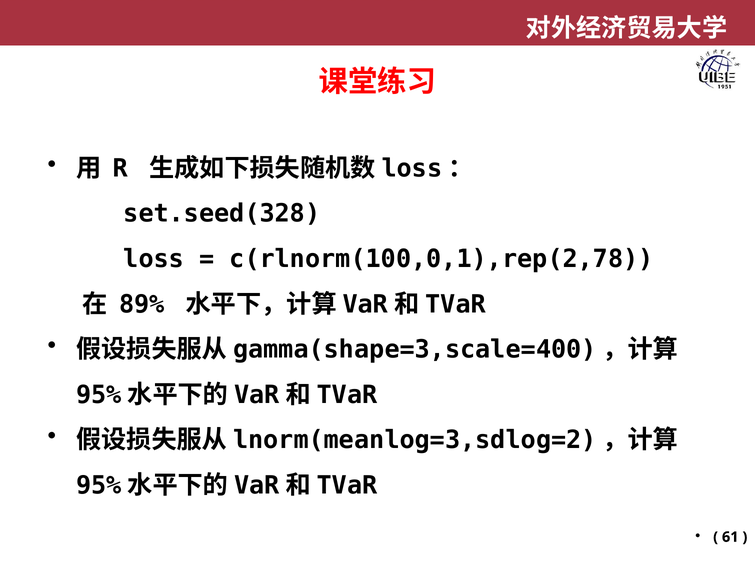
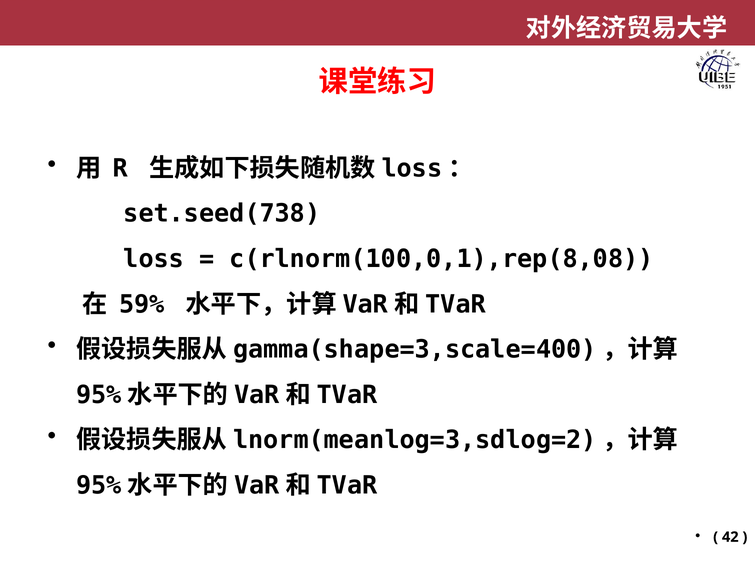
set.seed(328: set.seed(328 -> set.seed(738 (222, 214)
c(rlnorm(100,0,1),rep(2,78: c(rlnorm(100,0,1),rep(2,78 -> c(rlnorm(100,0,1),rep(8,08 (441, 259)
89%: 89% -> 59% (142, 304)
61: 61 -> 42 (730, 537)
